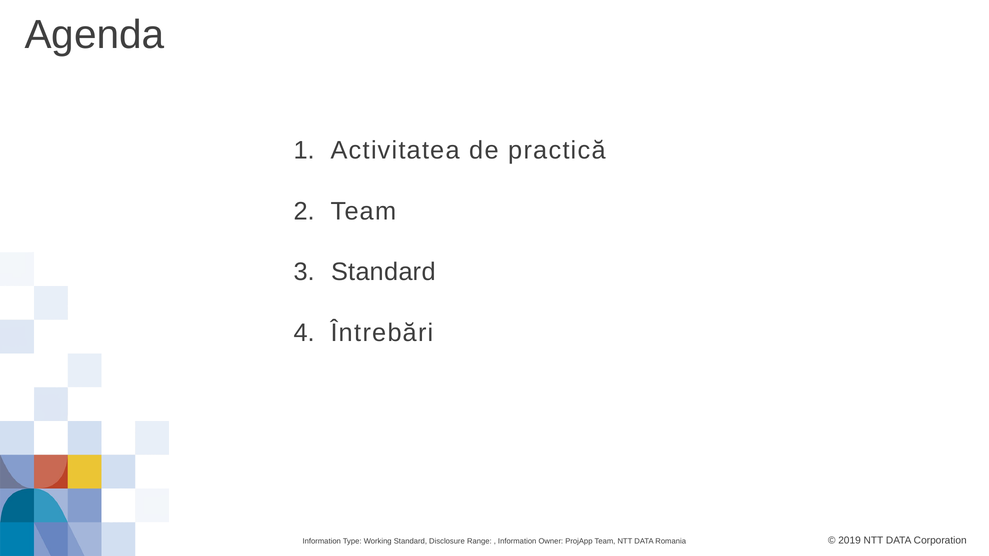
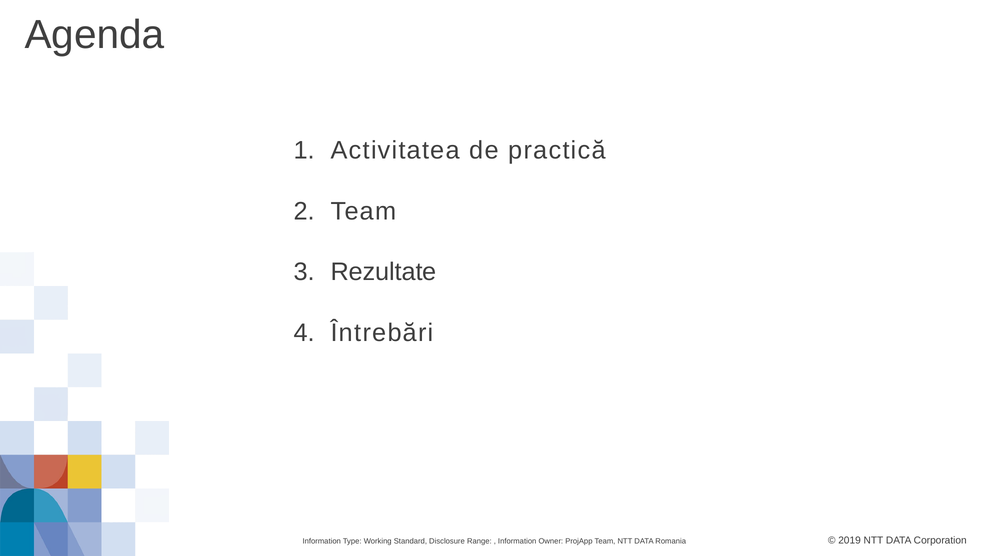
Standard: Standard -> Rezultate (384, 272)
